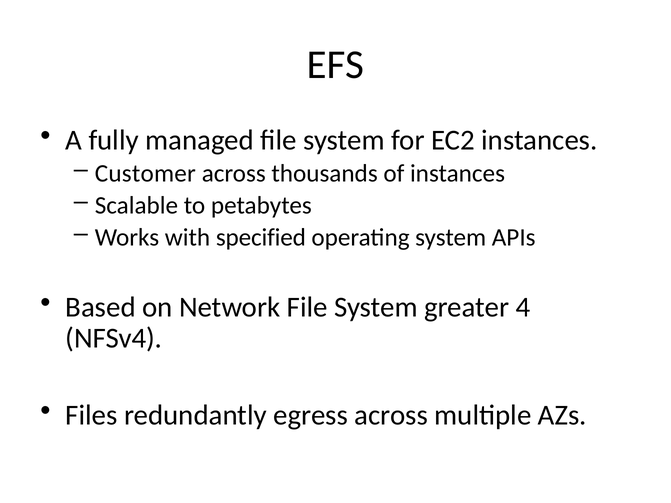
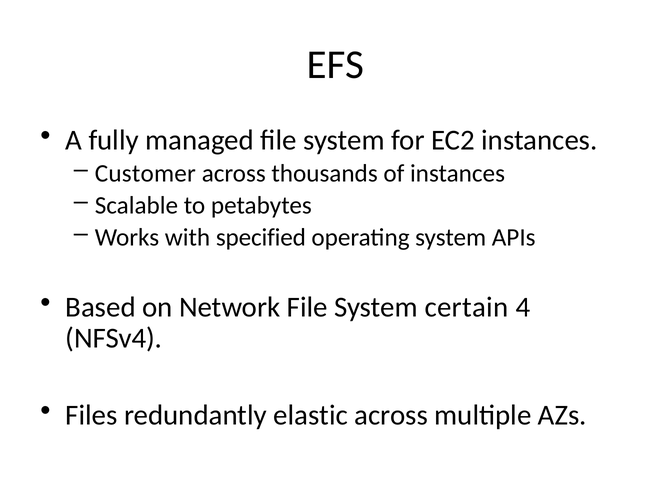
greater: greater -> certain (466, 307)
egress: egress -> elastic (311, 415)
